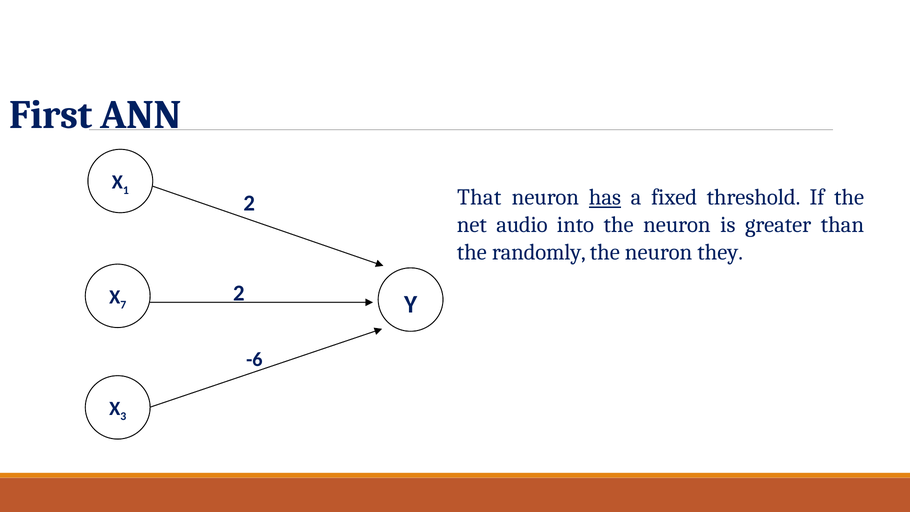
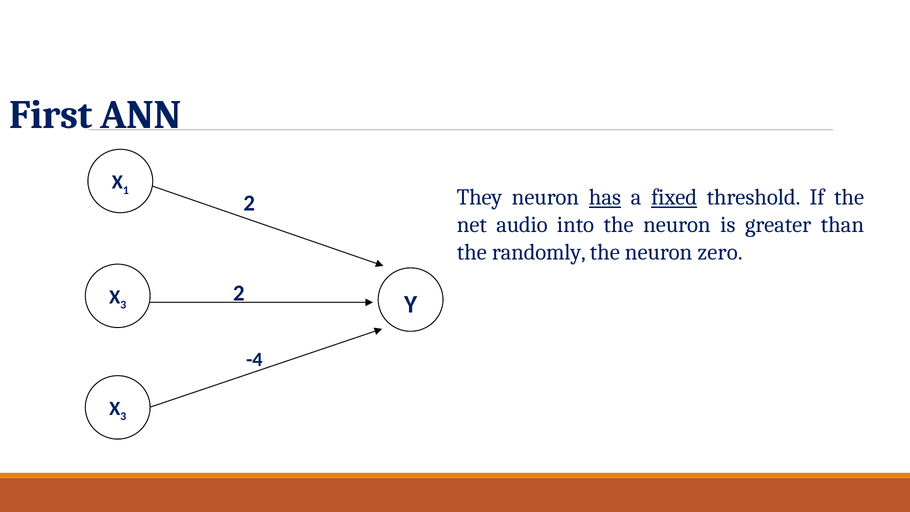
That: That -> They (479, 197)
fixed underline: none -> present (674, 197)
they: they -> zero (720, 252)
7: 7 -> 3 (123, 305)
-6: -6 -> -4 (254, 360)
